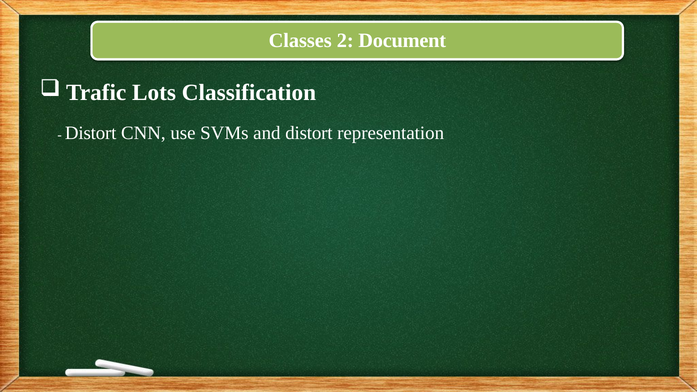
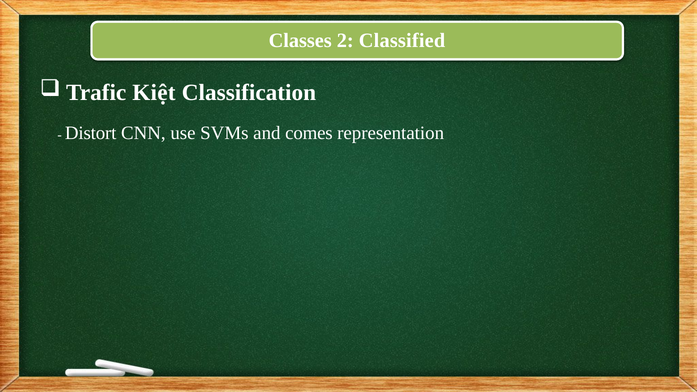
Document: Document -> Classified (402, 40)
Lots: Lots -> Kiệt (154, 92)
and distort: distort -> comes (309, 133)
